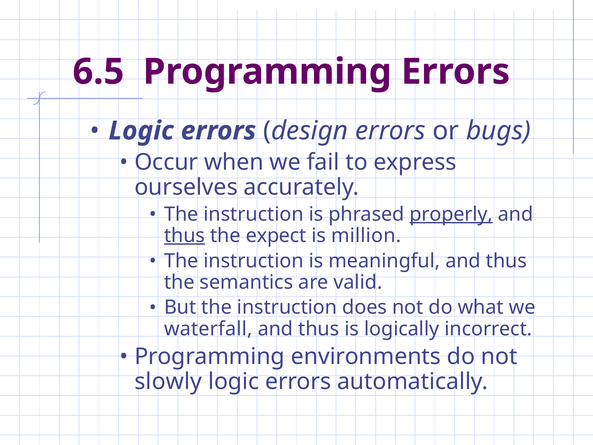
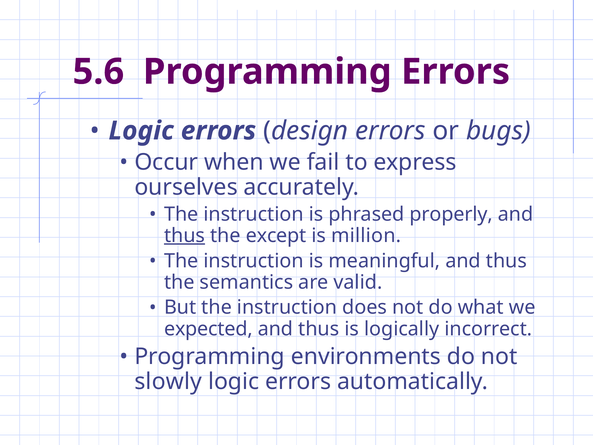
6.5: 6.5 -> 5.6 (98, 72)
properly underline: present -> none (451, 214)
expect: expect -> except (276, 235)
waterfall: waterfall -> expected (208, 329)
